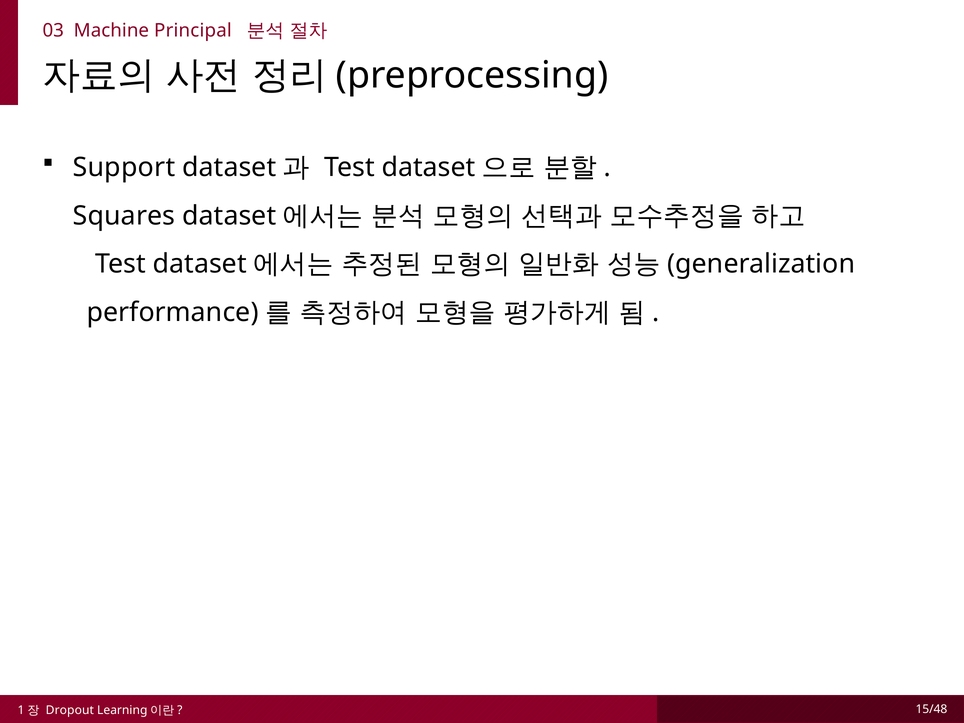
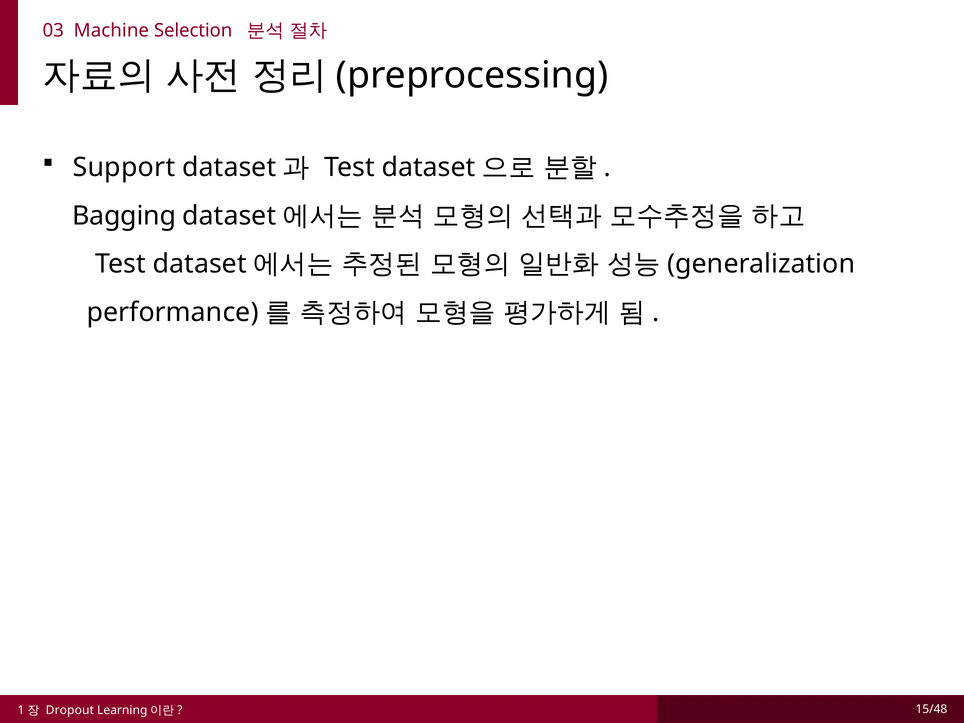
Principal: Principal -> Selection (193, 31)
Squares: Squares -> Bagging (124, 216)
